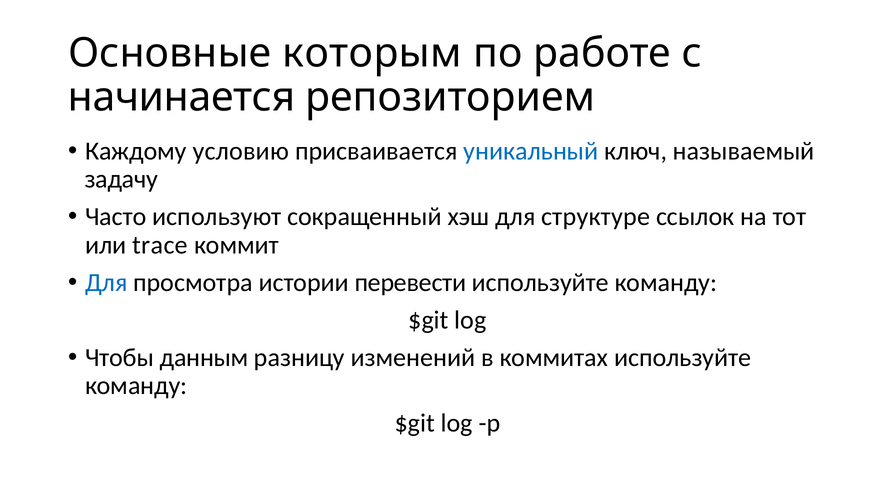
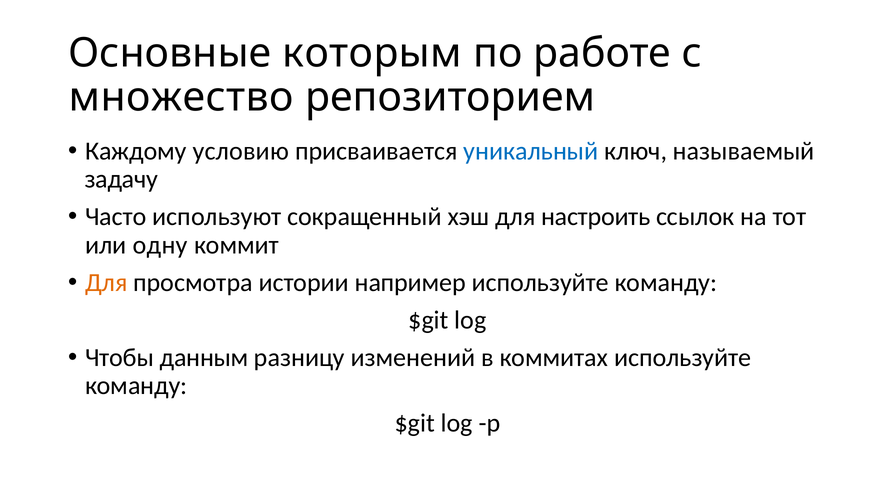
начинается: начинается -> множество (181, 97)
структуре: структуре -> настроить (596, 217)
trace: trace -> одну (160, 245)
Для colour: blue -> orange (106, 283)
перевести: перевести -> например (410, 283)
